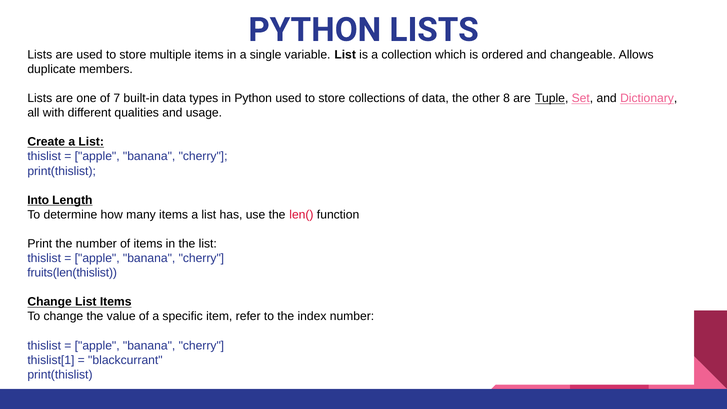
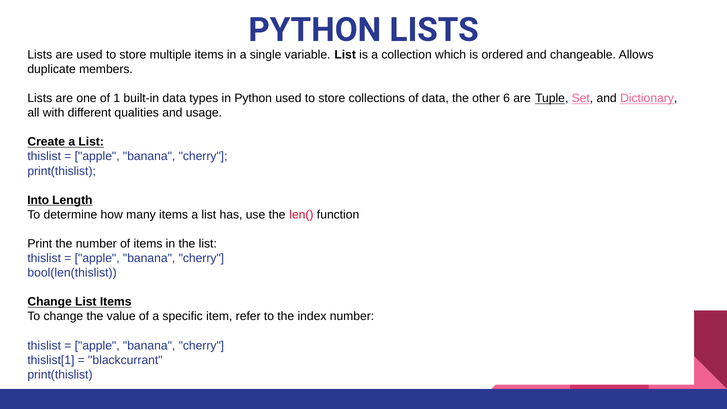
7: 7 -> 1 (117, 98)
8: 8 -> 6 (507, 98)
fruits(len(thislist: fruits(len(thislist -> bool(len(thislist (72, 273)
